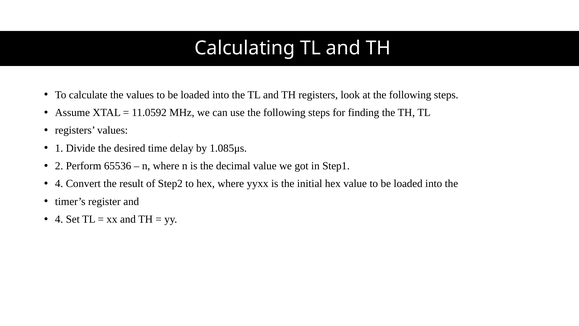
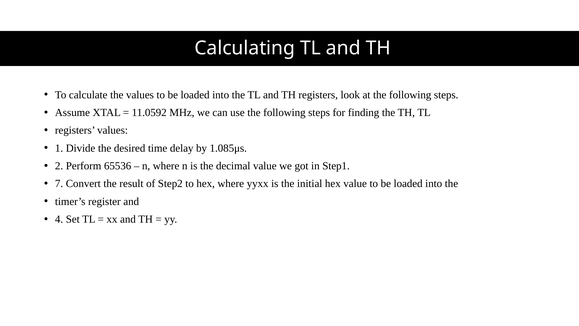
4: 4 -> 7 (59, 183)
